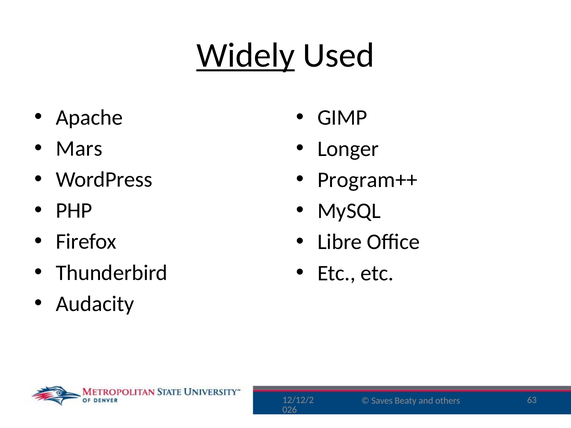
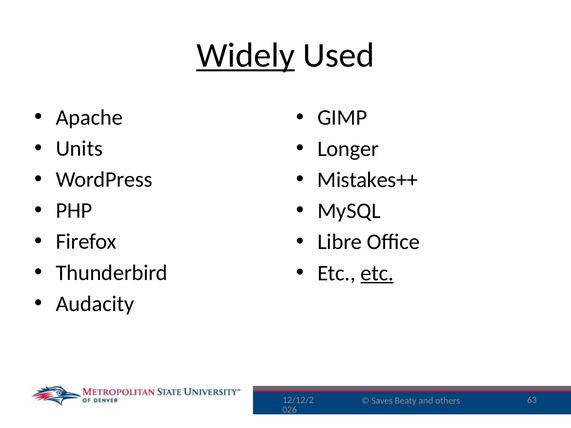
Mars: Mars -> Units (79, 149)
Program++: Program++ -> Mistakes++ (368, 180)
etc underline: none -> present (377, 273)
